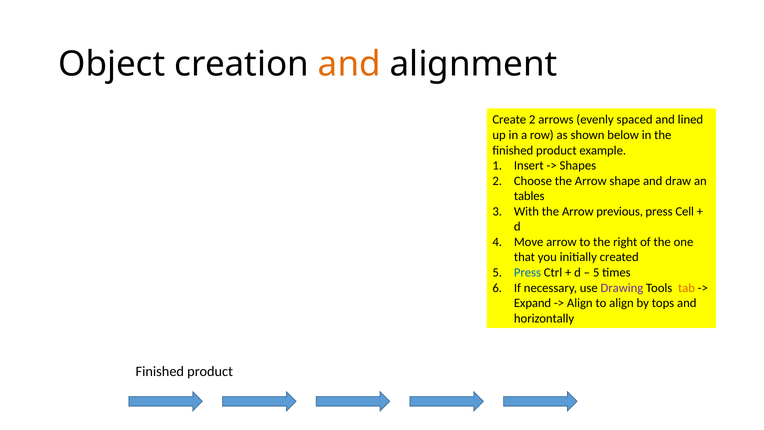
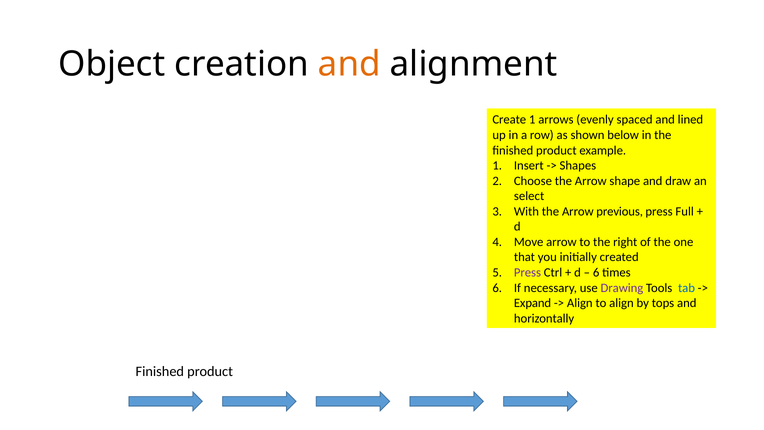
Create 2: 2 -> 1 (532, 120)
tables: tables -> select (529, 196)
Cell: Cell -> Full (685, 211)
Press colour: blue -> purple (527, 272)
5: 5 -> 6 (596, 272)
tab colour: orange -> blue (686, 288)
